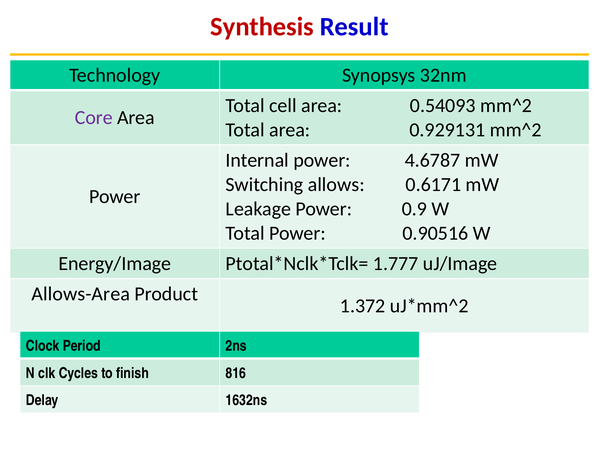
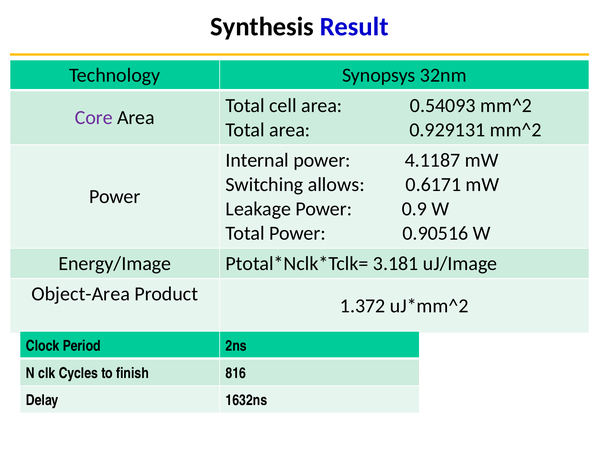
Synthesis colour: red -> black (262, 27)
4.6787: 4.6787 -> 4.1187 (432, 160)
1.777: 1.777 -> 3.181 (396, 264)
Allows-Area: Allows-Area -> Object-Area (81, 294)
